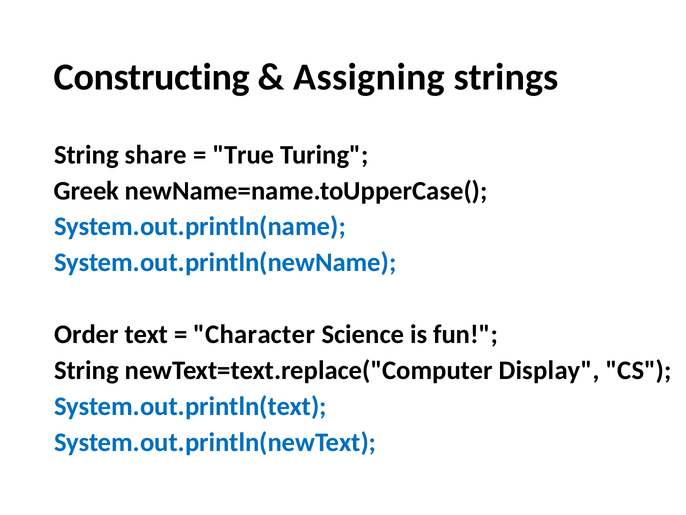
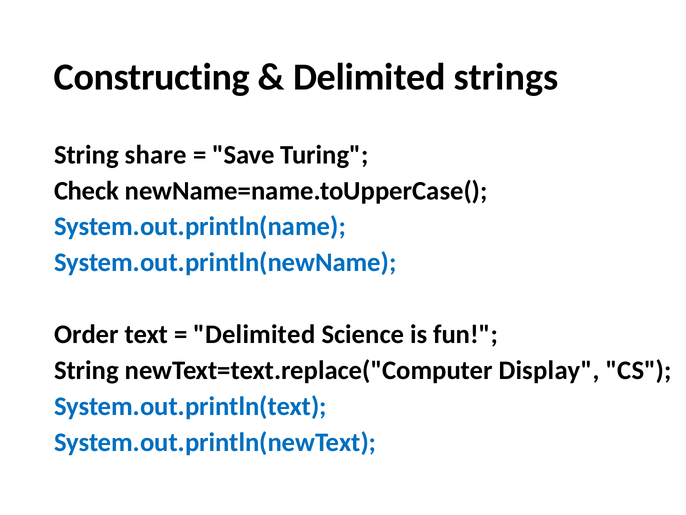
Assigning: Assigning -> Delimited (369, 77)
True: True -> Save (244, 155)
Greek: Greek -> Check (86, 191)
Character: Character -> Delimited (254, 334)
